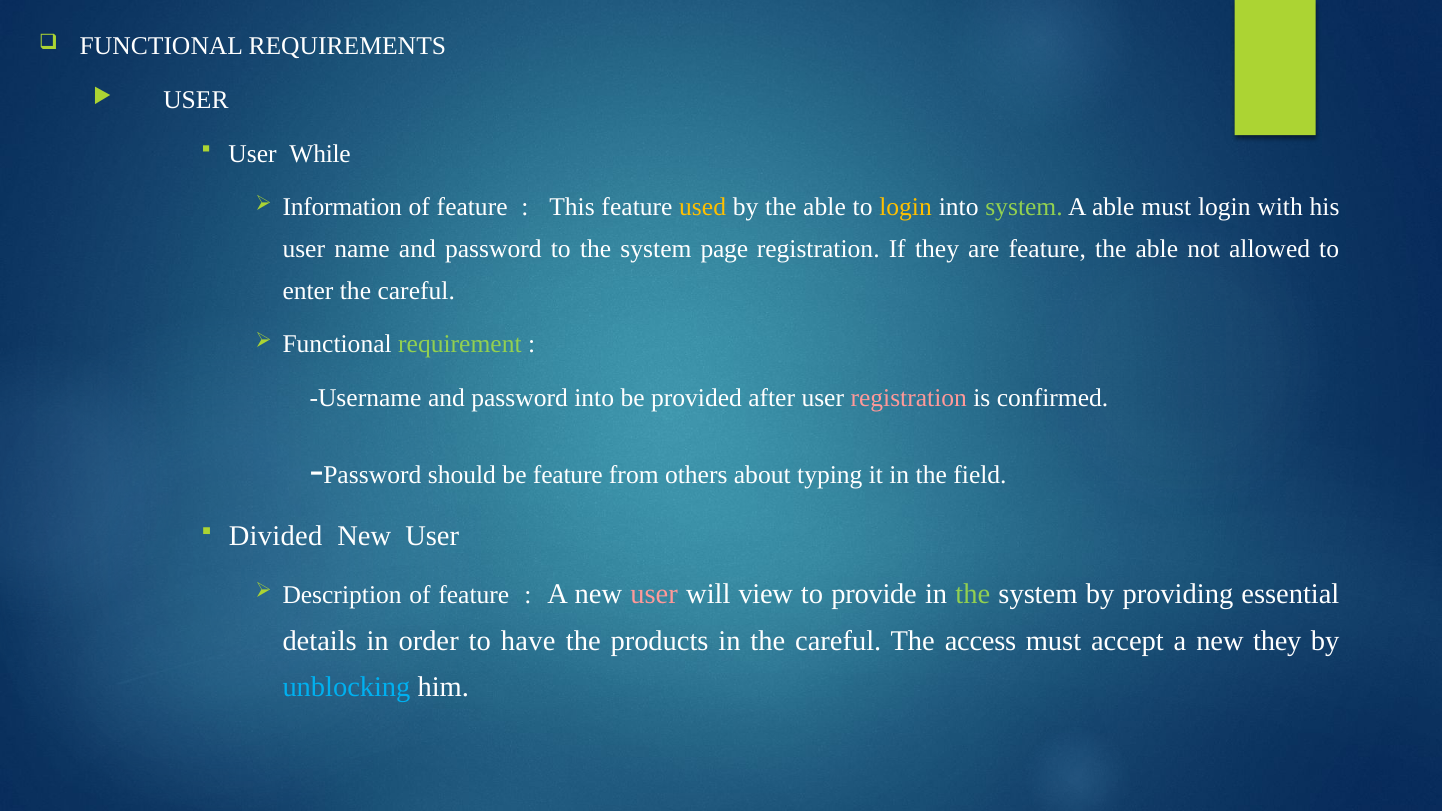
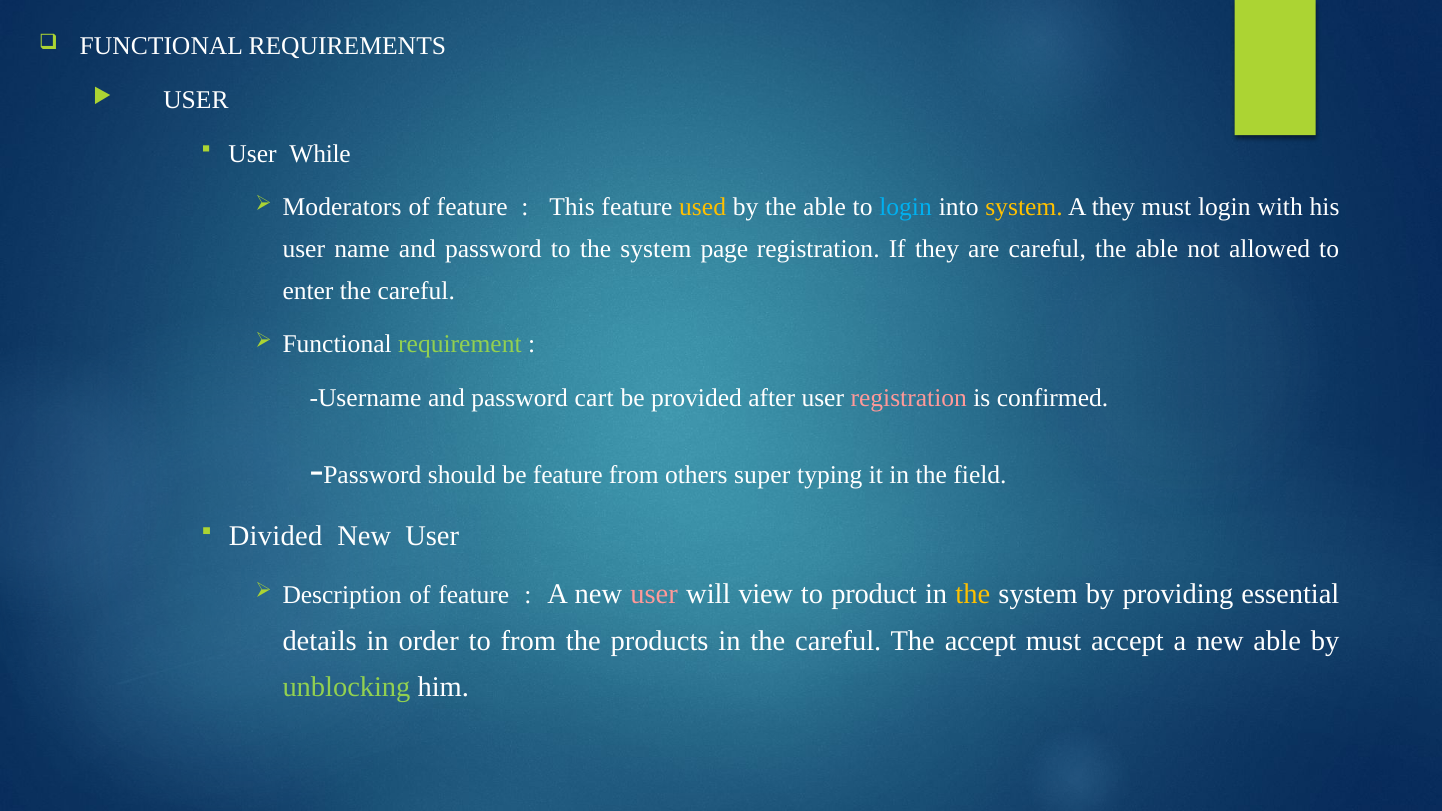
Information: Information -> Moderators (342, 207)
login colour: yellow -> light blue (906, 207)
system colour: light green -> yellow (1024, 207)
A able: able -> they (1113, 207)
are feature: feature -> careful (1047, 249)
password into: into -> cart (594, 398)
about: about -> super (762, 475)
provide: provide -> product (874, 594)
the colour: light green -> yellow (973, 594)
to have: have -> from (528, 641)
The access: access -> accept (981, 641)
new they: they -> able (1277, 641)
unblocking colour: light blue -> light green (346, 687)
